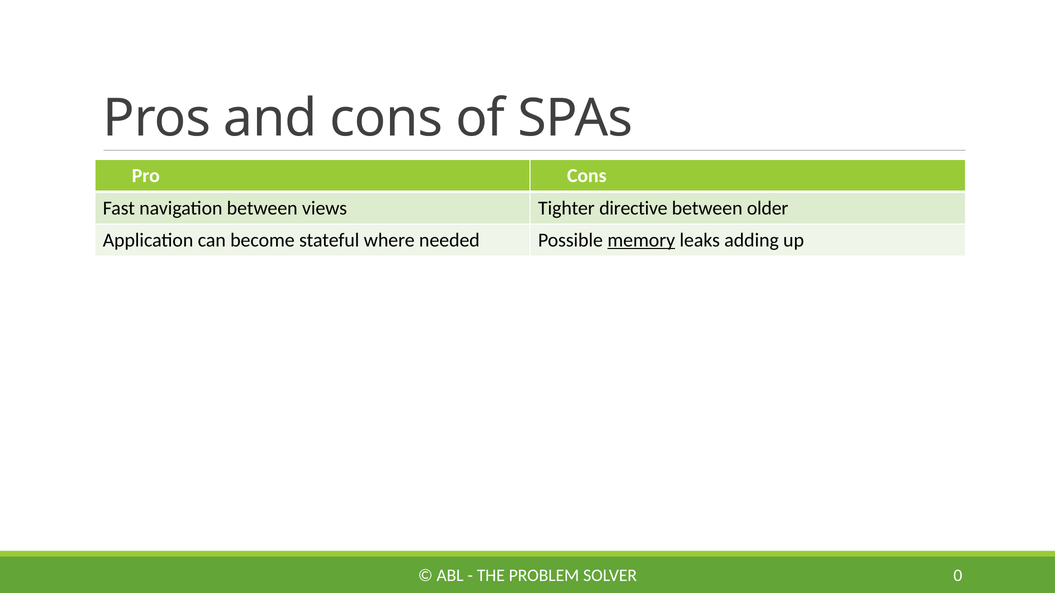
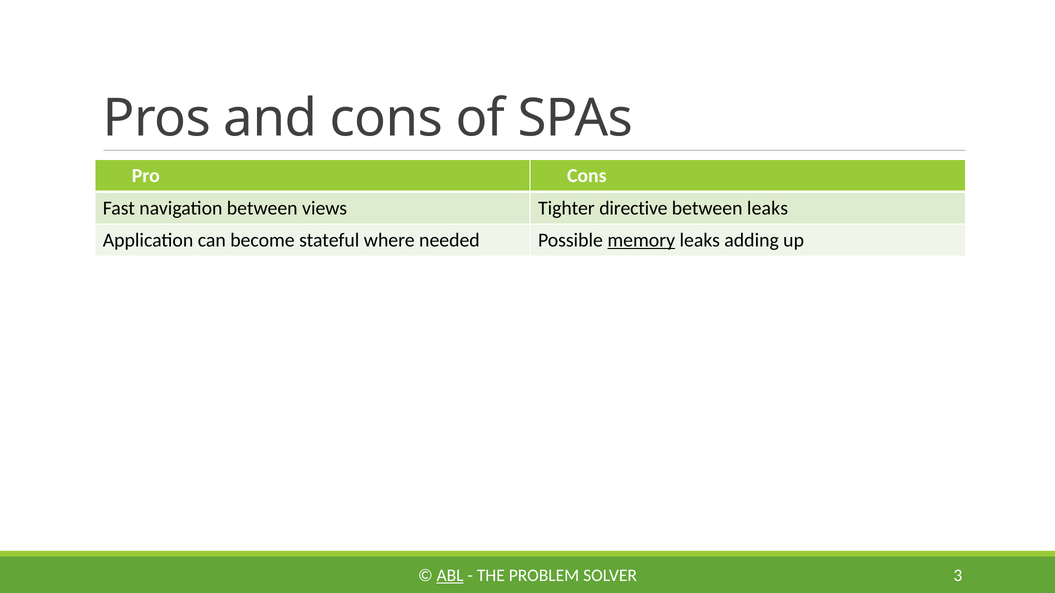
between older: older -> leaks (768, 208)
ABL underline: none -> present (450, 576)
0: 0 -> 3 (958, 576)
